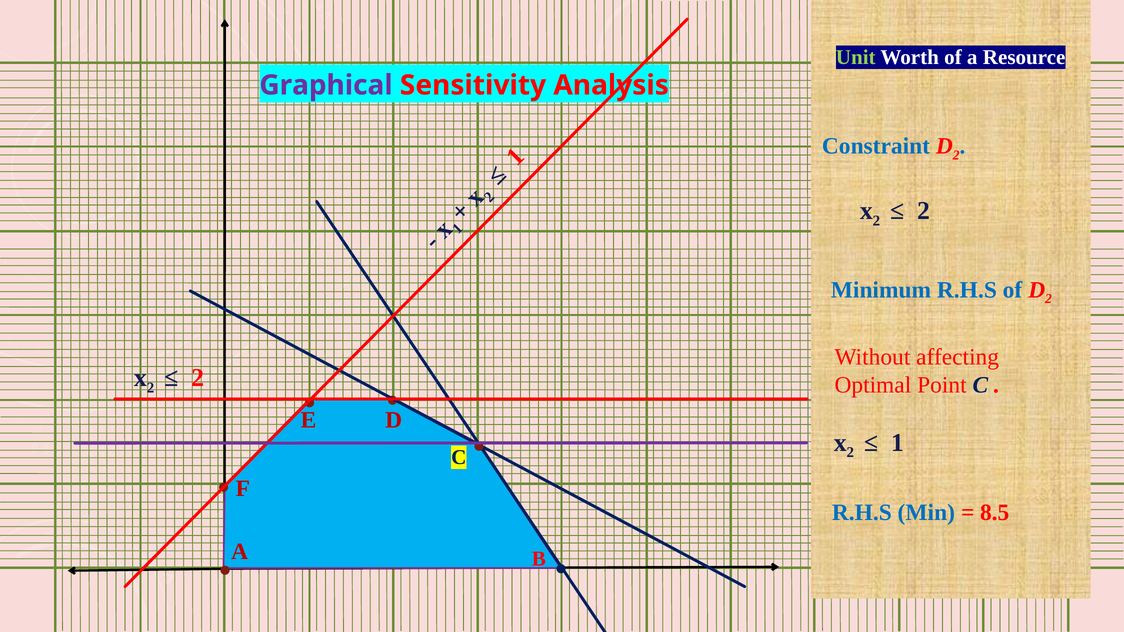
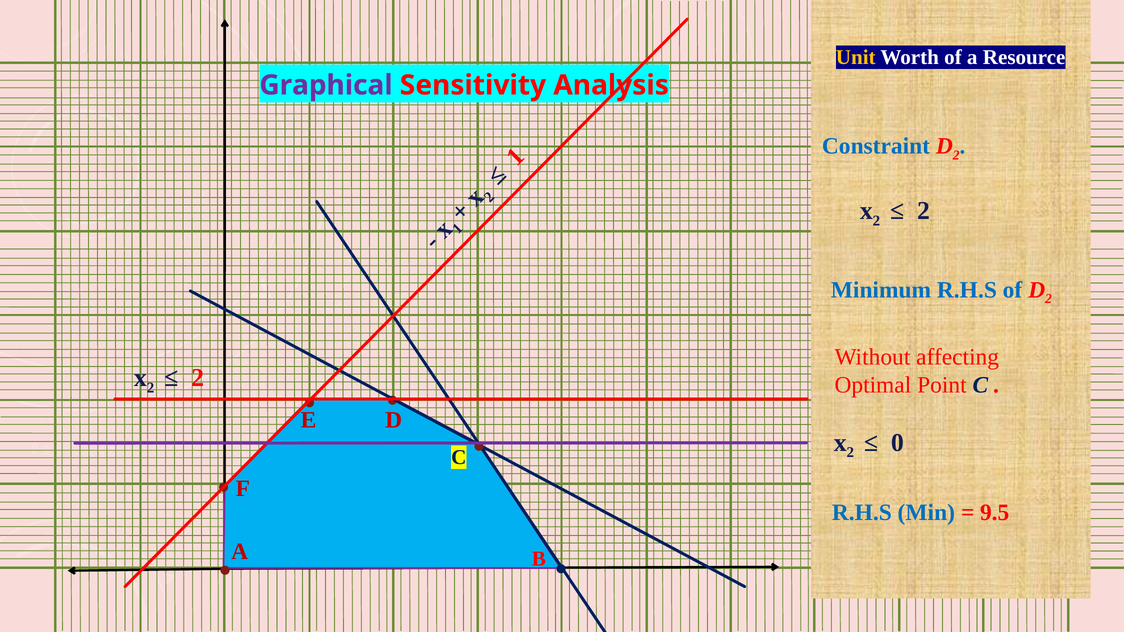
Unit colour: light green -> yellow (856, 57)
1: 1 -> 0 (897, 443)
8.5: 8.5 -> 9.5 (995, 513)
